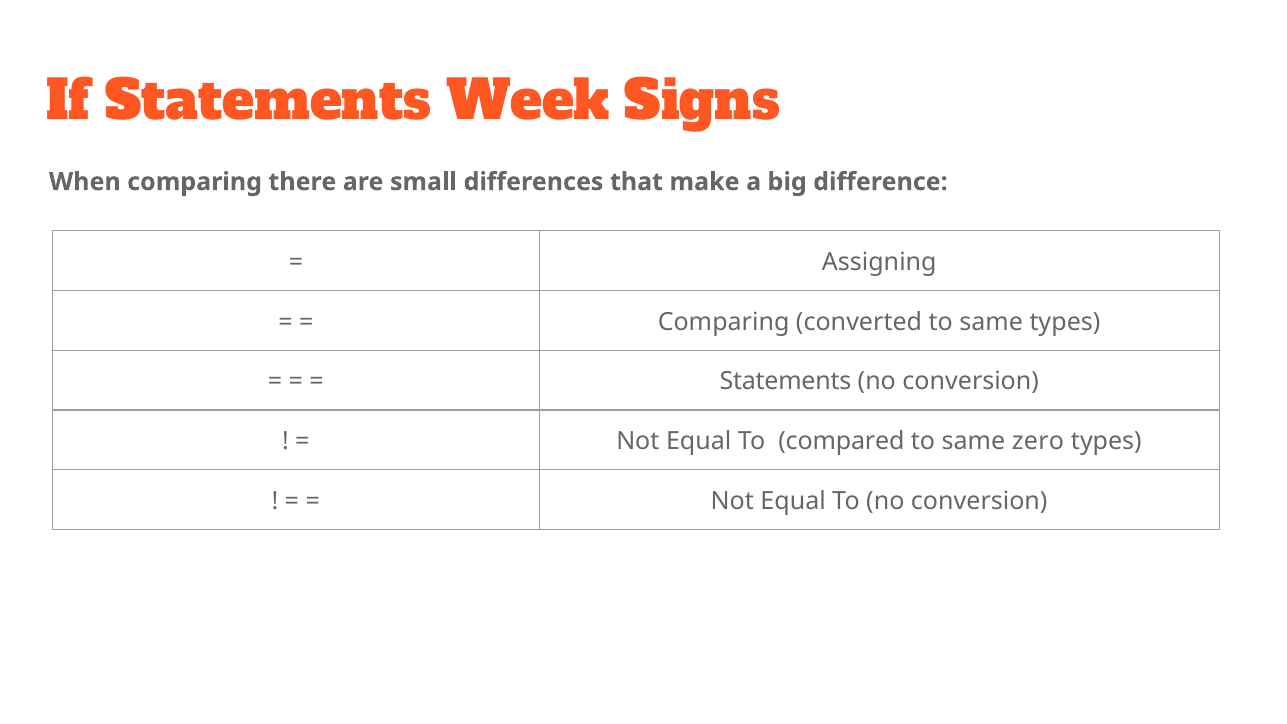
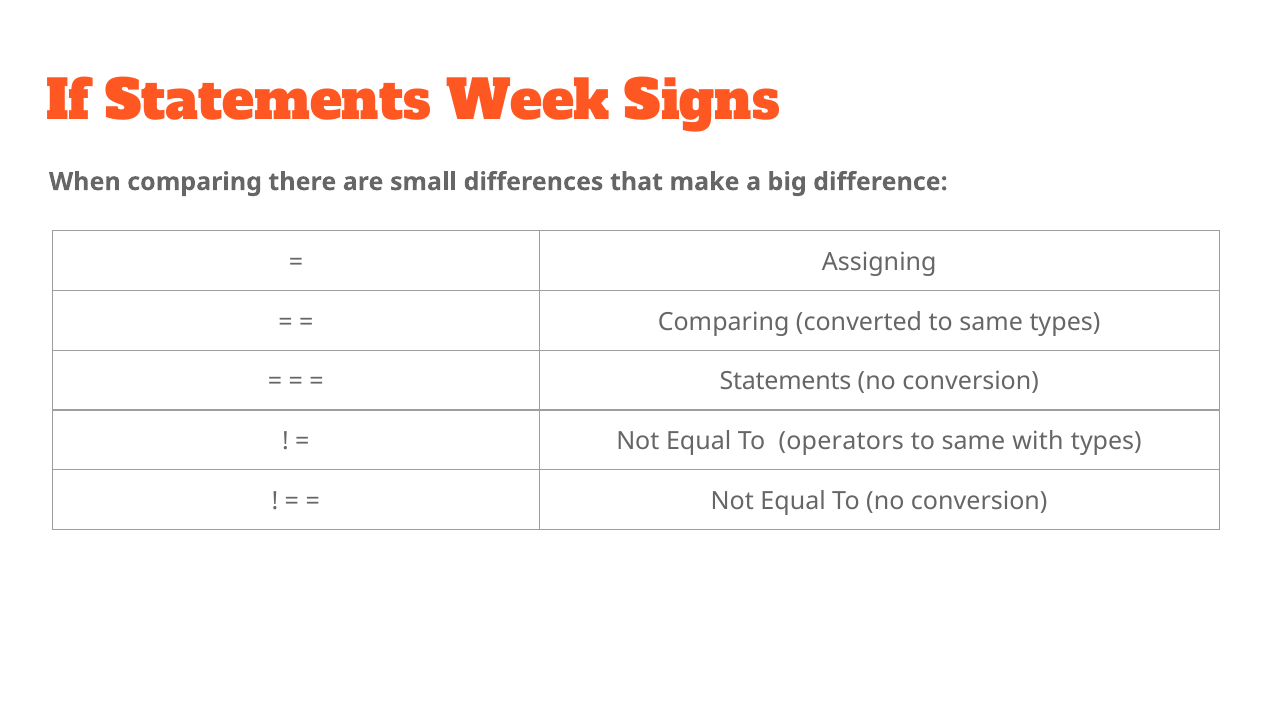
compared: compared -> operators (841, 441)
zero: zero -> with (1038, 441)
